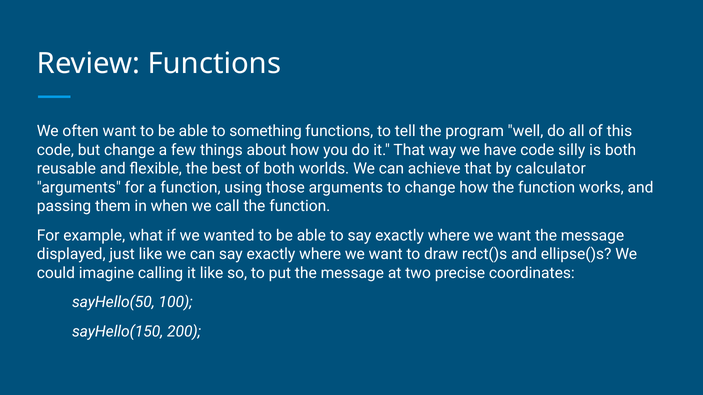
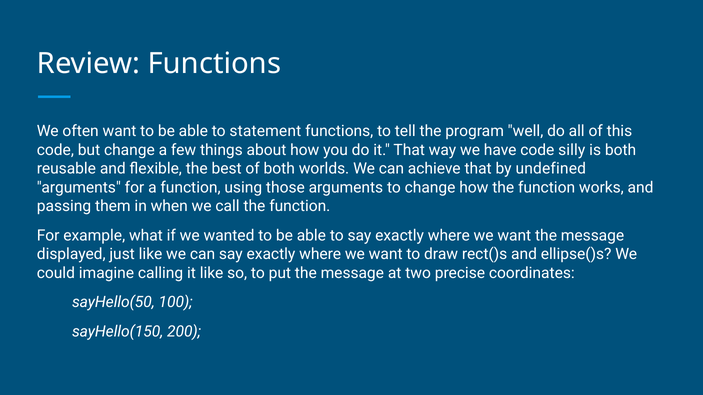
something: something -> statement (265, 131)
calculator: calculator -> undefined (551, 169)
